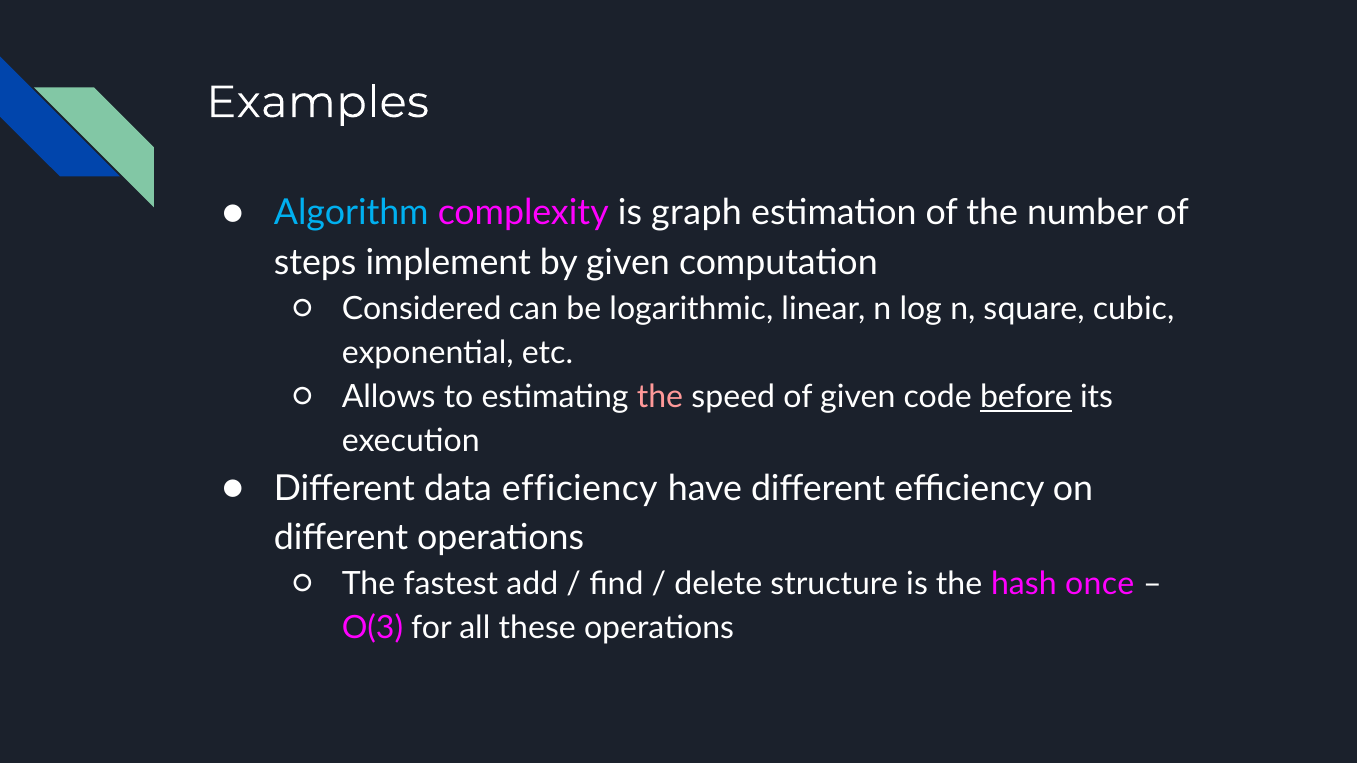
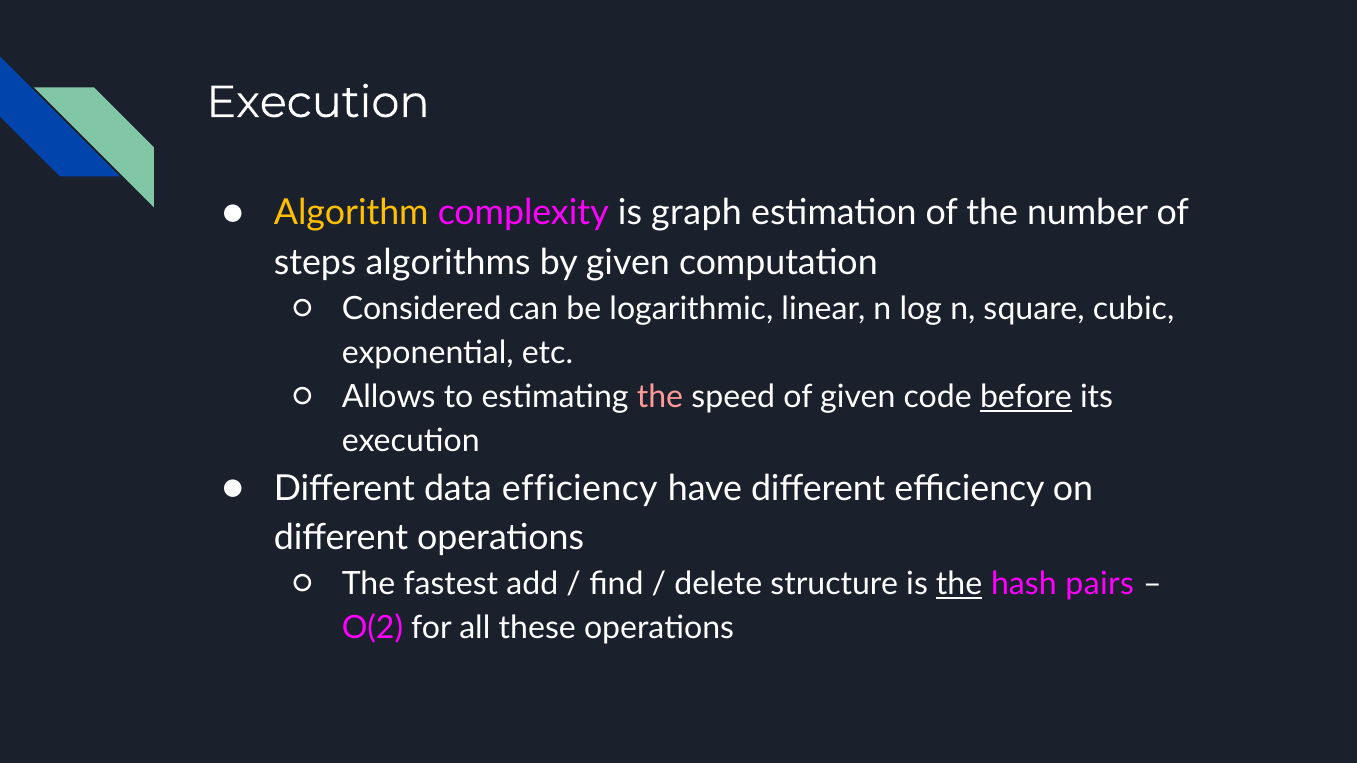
Examples: Examples -> Execution (318, 102)
Algorithm colour: light blue -> yellow (351, 213)
implement: implement -> algorithms (448, 262)
the underline: none -> present (959, 584)
once: once -> pairs (1100, 584)
O(3: O(3 -> O(2 (372, 628)
